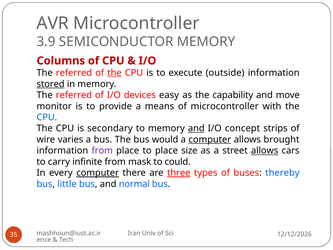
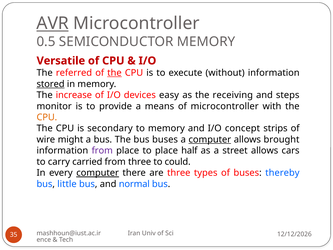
AVR underline: none -> present (53, 23)
3.9: 3.9 -> 0.5 (46, 42)
Columns: Columns -> Versatile (61, 61)
outside: outside -> without (225, 73)
referred: referred -> increase (74, 95)
capability: capability -> receiving (233, 95)
move: move -> steps (288, 95)
CPU colour: blue -> orange (47, 117)
and underline: present -> none (196, 128)
varies: varies -> might (71, 139)
bus would: would -> buses (165, 139)
size: size -> half (189, 151)
allows underline: present -> none (265, 151)
infinite: infinite -> carried (87, 162)
from mask: mask -> three (140, 162)
three underline: present -> none (179, 173)
